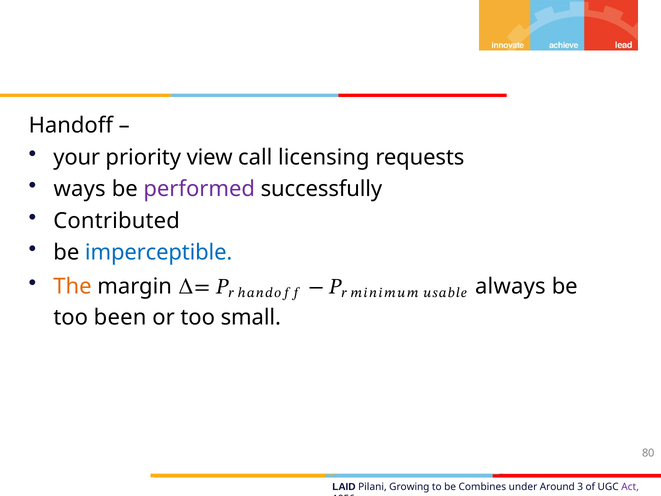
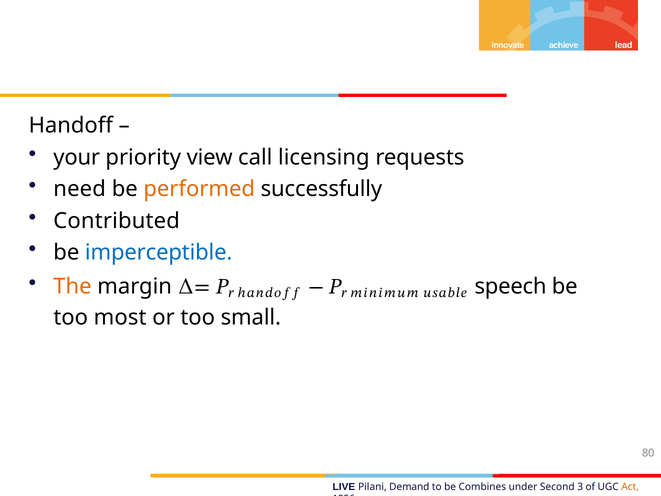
ways: ways -> need (80, 189)
performed colour: purple -> orange (199, 189)
always: always -> speech (511, 286)
been: been -> most (120, 317)
LAID: LAID -> LIVE (344, 487)
Growing: Growing -> Demand (409, 487)
Around: Around -> Second (557, 487)
Act colour: purple -> orange (630, 487)
